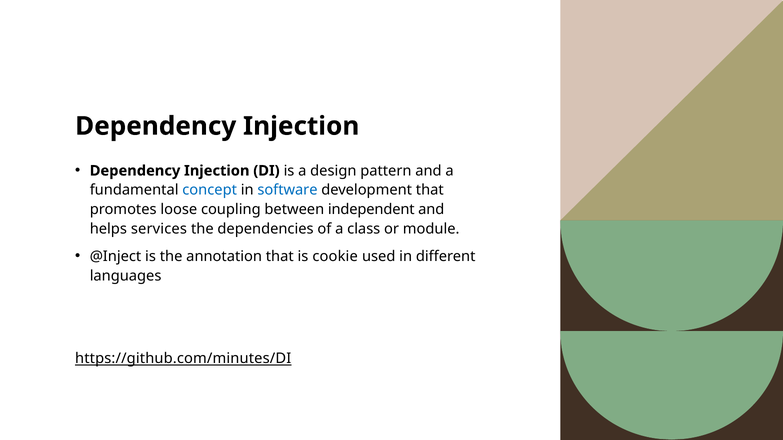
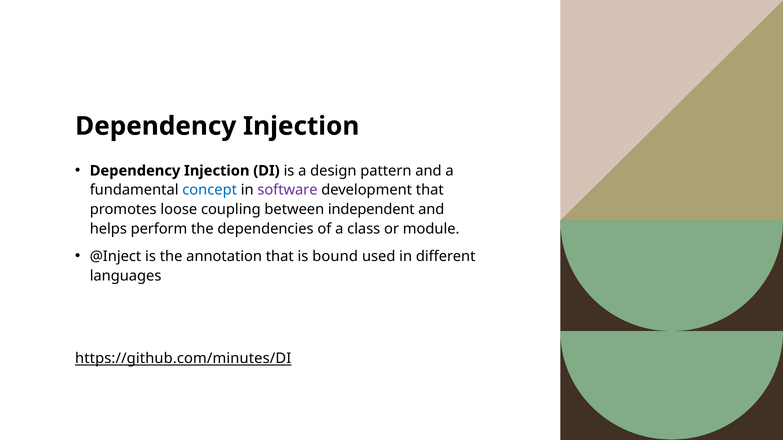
software colour: blue -> purple (287, 190)
services: services -> perform (159, 229)
cookie: cookie -> bound (335, 257)
